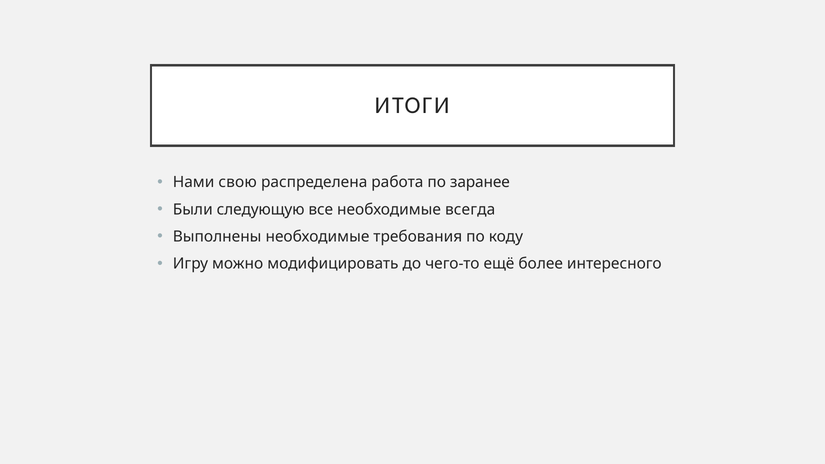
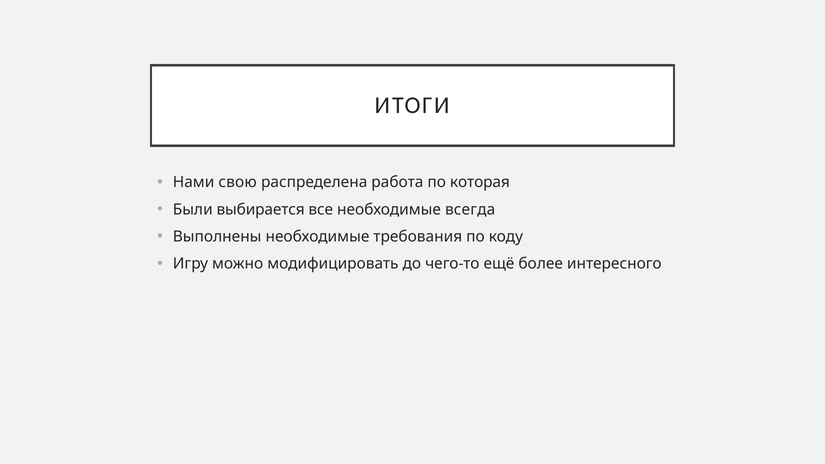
заранее: заранее -> которая (480, 182)
следующую: следующую -> выбирается (261, 210)
